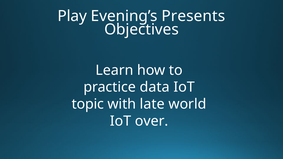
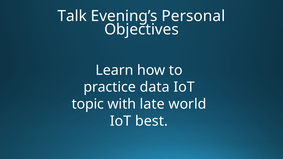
Play: Play -> Talk (72, 16)
Presents: Presents -> Personal (193, 16)
over: over -> best (151, 121)
